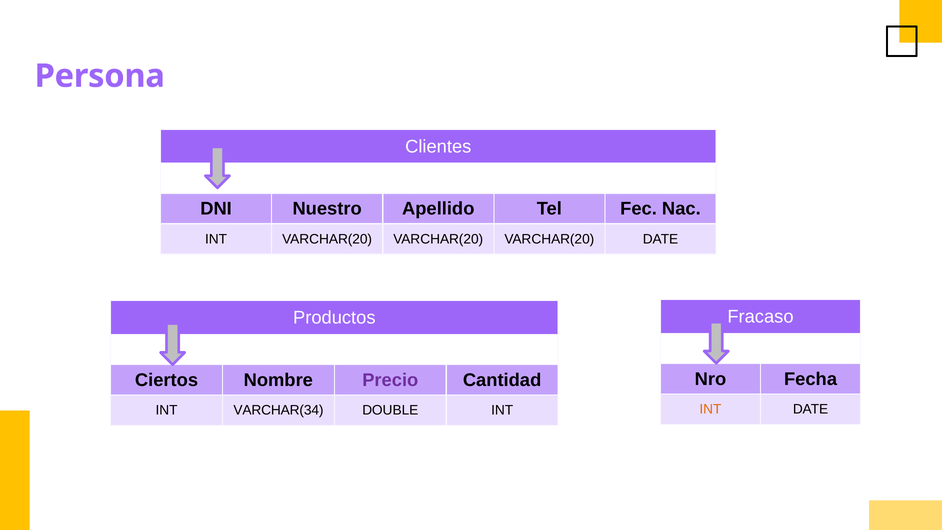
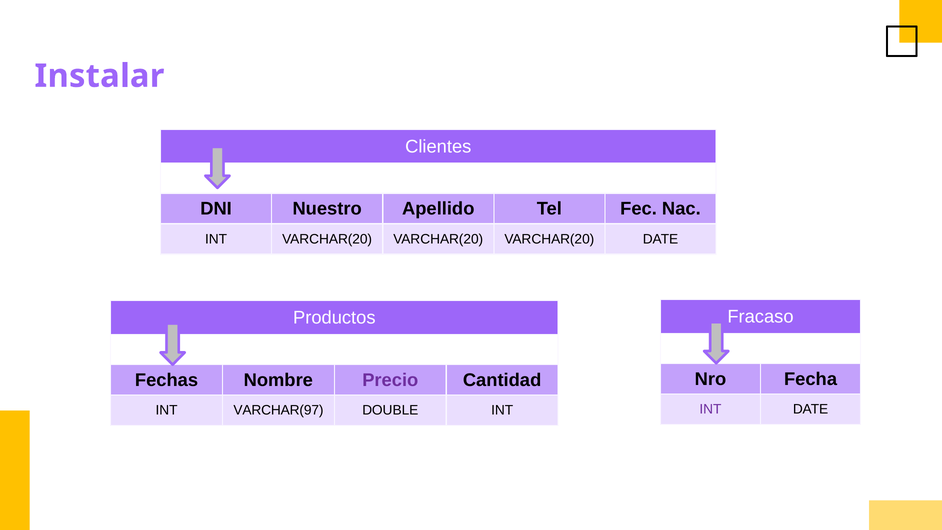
Persona: Persona -> Instalar (99, 76)
Ciertos: Ciertos -> Fechas (167, 380)
INT colour: orange -> purple (710, 409)
VARCHAR(34: VARCHAR(34 -> VARCHAR(97 (278, 410)
